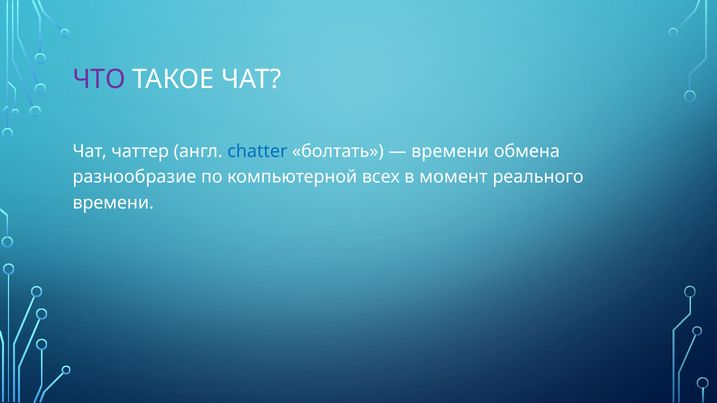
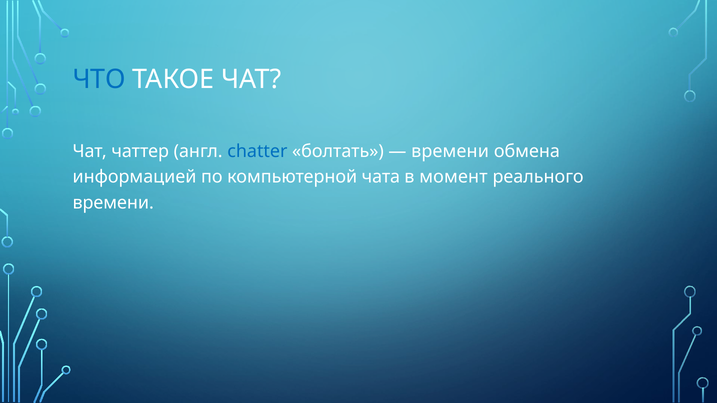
ЧТО colour: purple -> blue (99, 80)
разнообразие: разнообразие -> информацией (134, 177)
всех: всех -> чата (381, 177)
